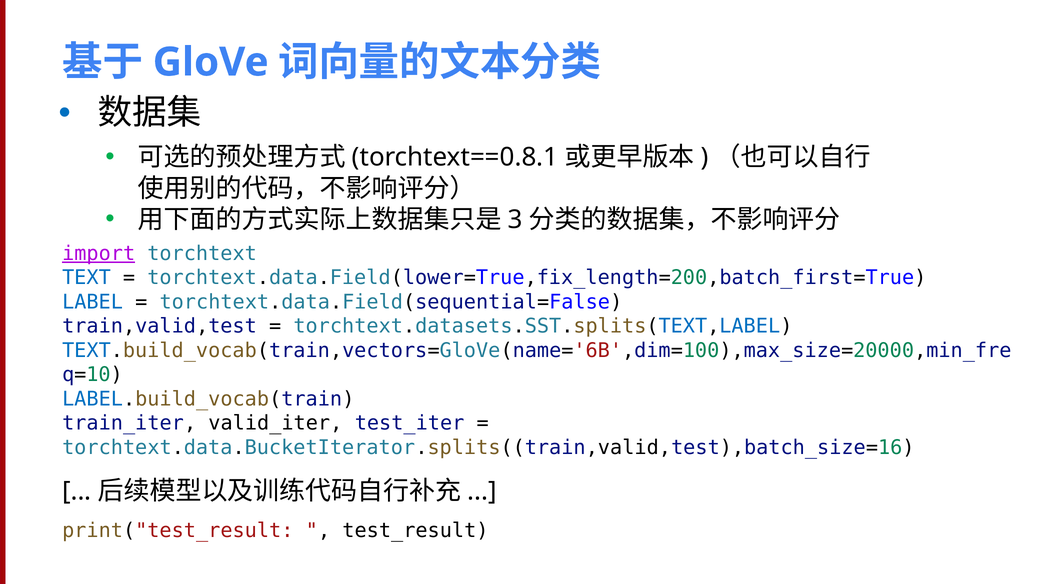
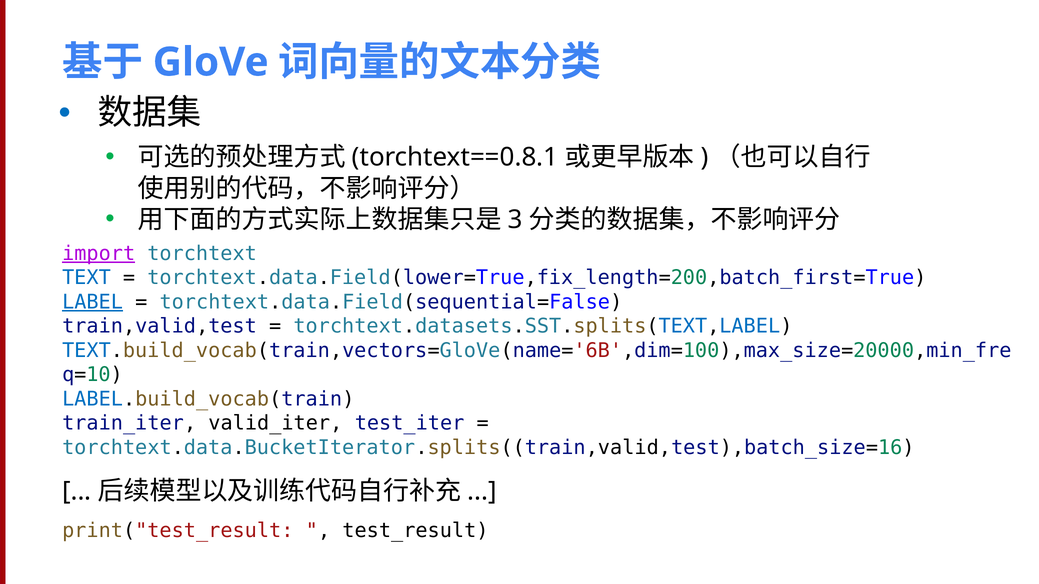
LABEL underline: none -> present (93, 302)
